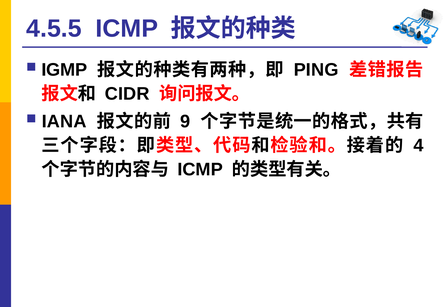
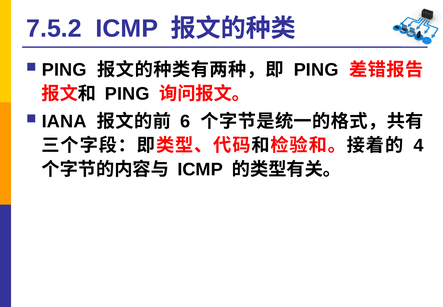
4.5.5: 4.5.5 -> 7.5.2 (54, 29)
IGMP: IGMP -> PING (64, 70)
CIDR: CIDR -> PING (127, 94)
9: 9 -> 6 (185, 121)
